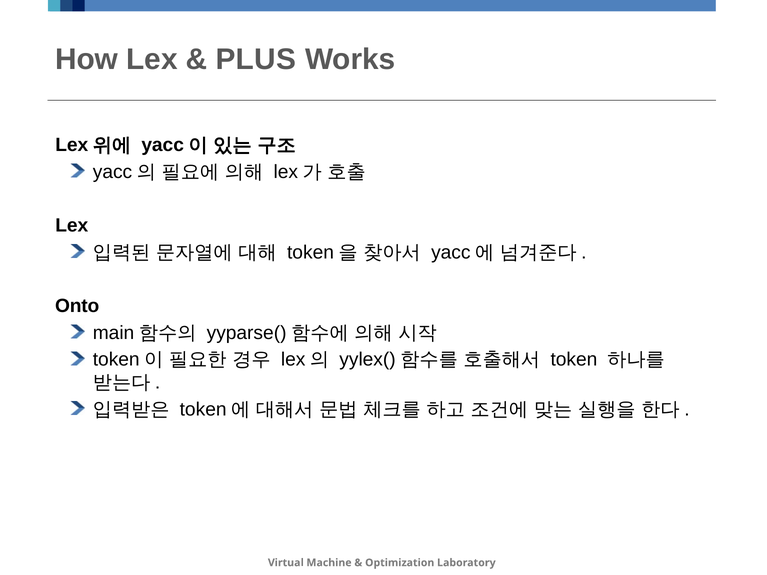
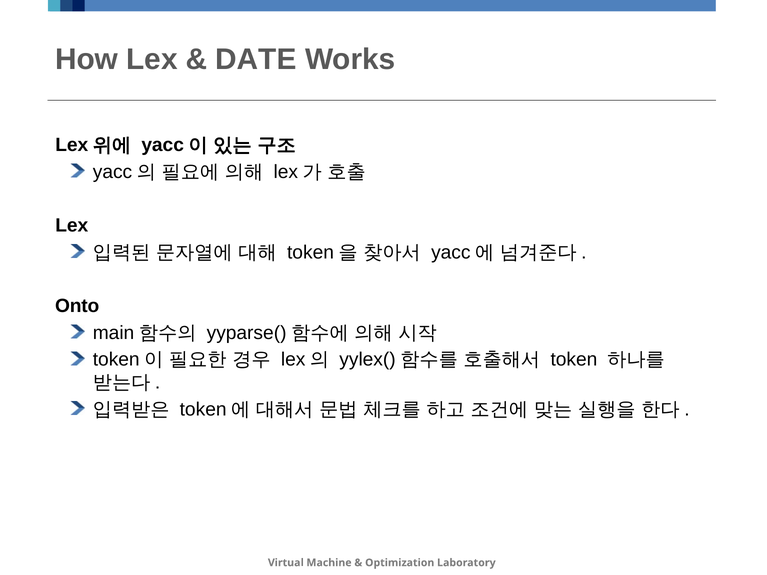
PLUS: PLUS -> DATE (256, 59)
